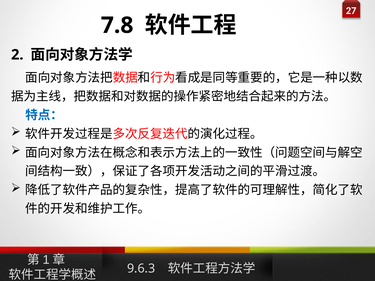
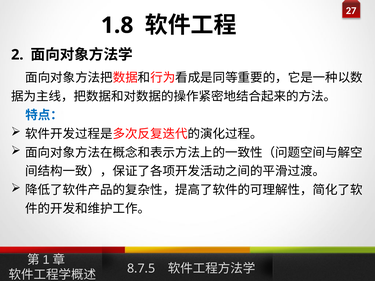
7.8: 7.8 -> 1.8 (117, 25)
9.6.3: 9.6.3 -> 8.7.5 (141, 269)
